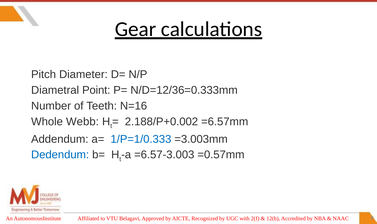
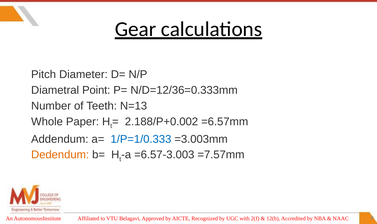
N=16: N=16 -> N=13 (134, 106)
Webb: Webb -> Paper (83, 122)
Dedendum colour: blue -> orange (60, 155)
=0.57mm: =0.57mm -> =7.57mm (221, 155)
